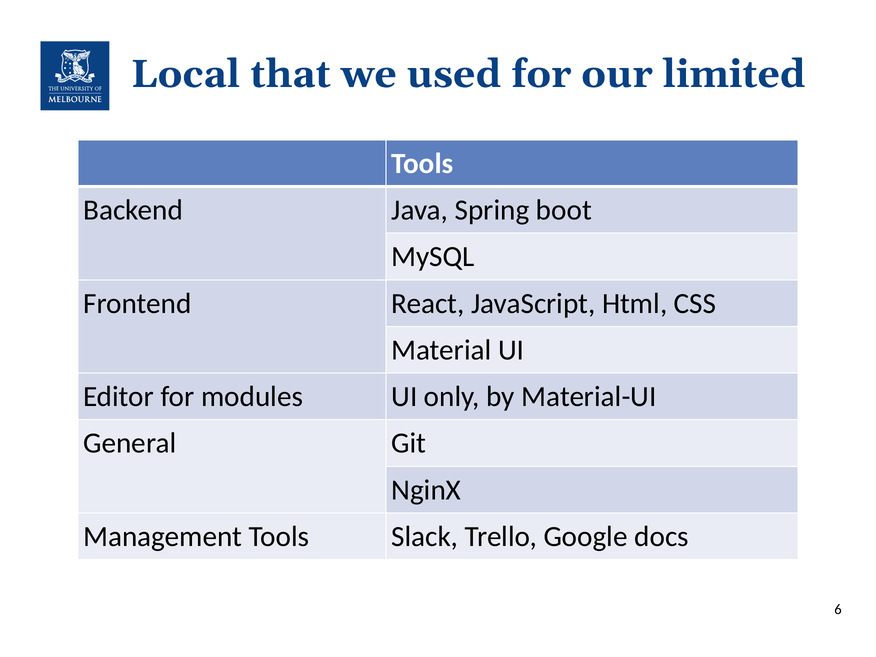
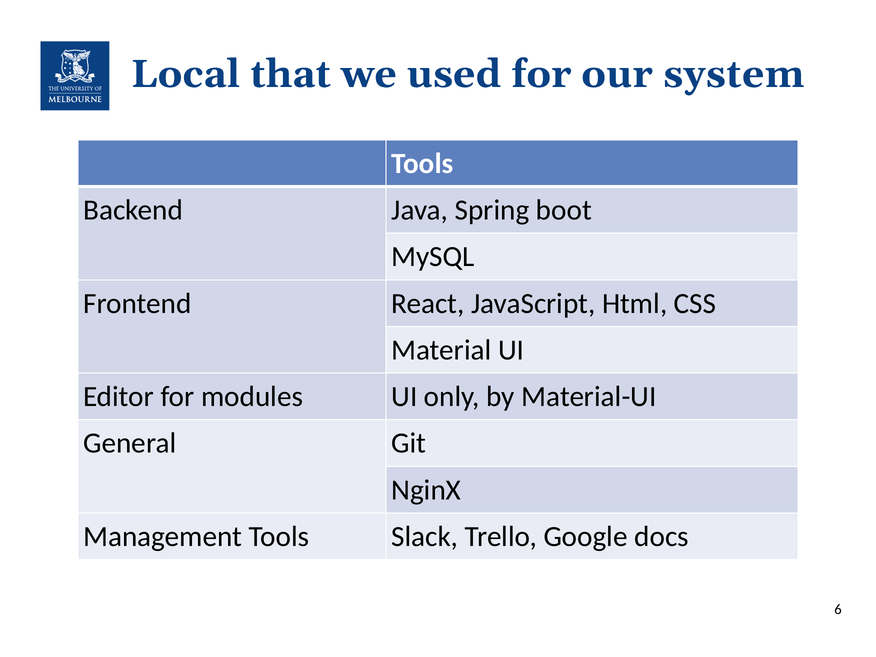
limited: limited -> system (734, 74)
